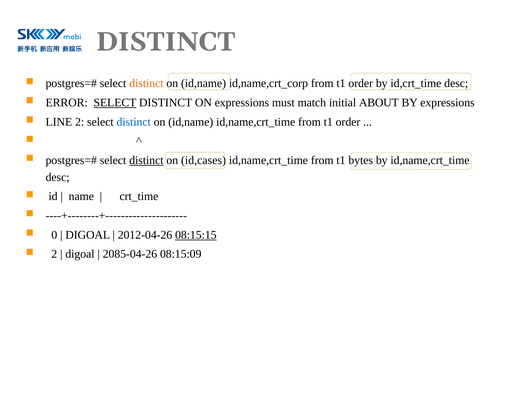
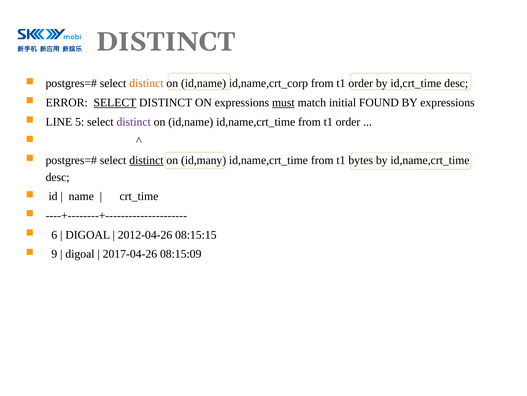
must underline: none -> present (283, 102)
ABOUT: ABOUT -> FOUND (379, 102)
LINE 2: 2 -> 5 (80, 122)
distinct colour: blue -> purple (134, 122)
id,cases: id,cases -> id,many (204, 160)
0: 0 -> 6 (54, 234)
08:15:15 underline: present -> none (196, 234)
2: 2 -> 9 (54, 254)
2085-04-26: 2085-04-26 -> 2017-04-26 (130, 254)
